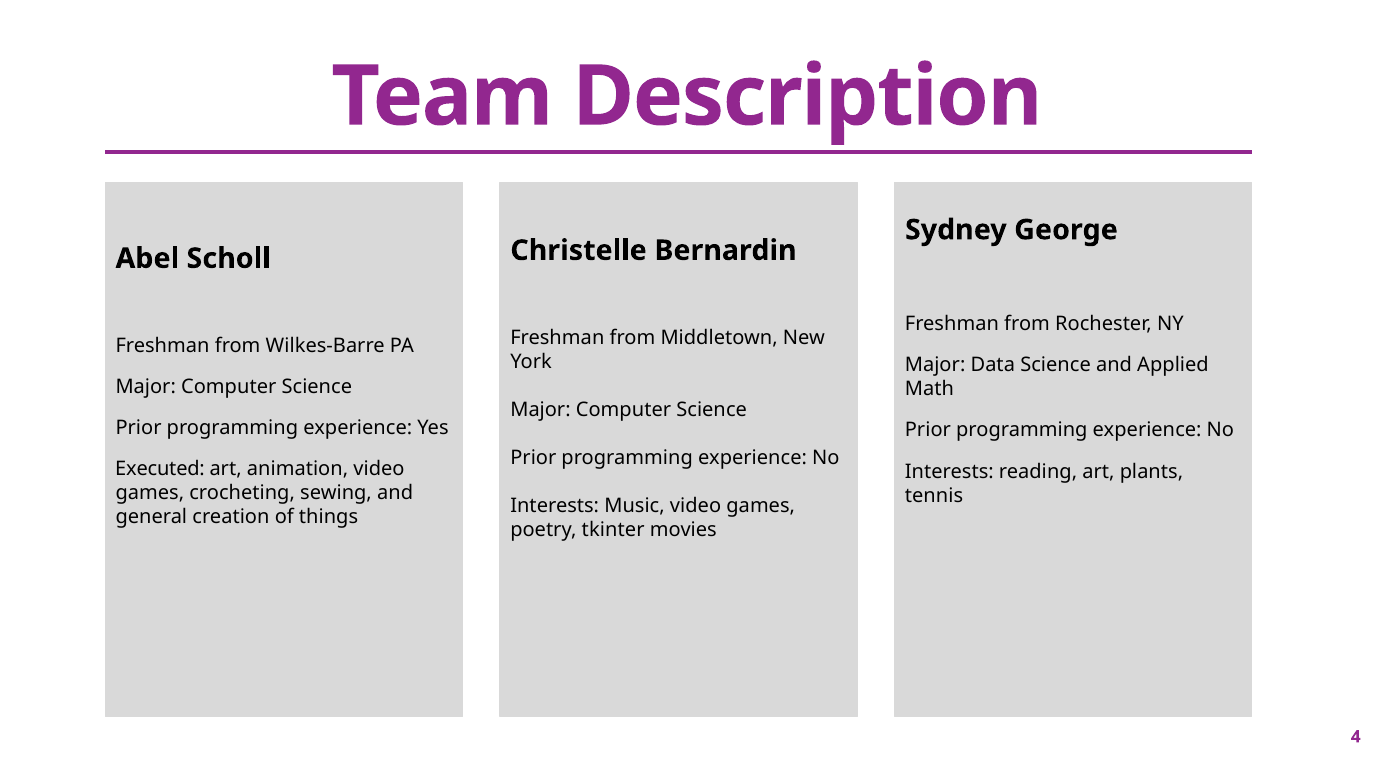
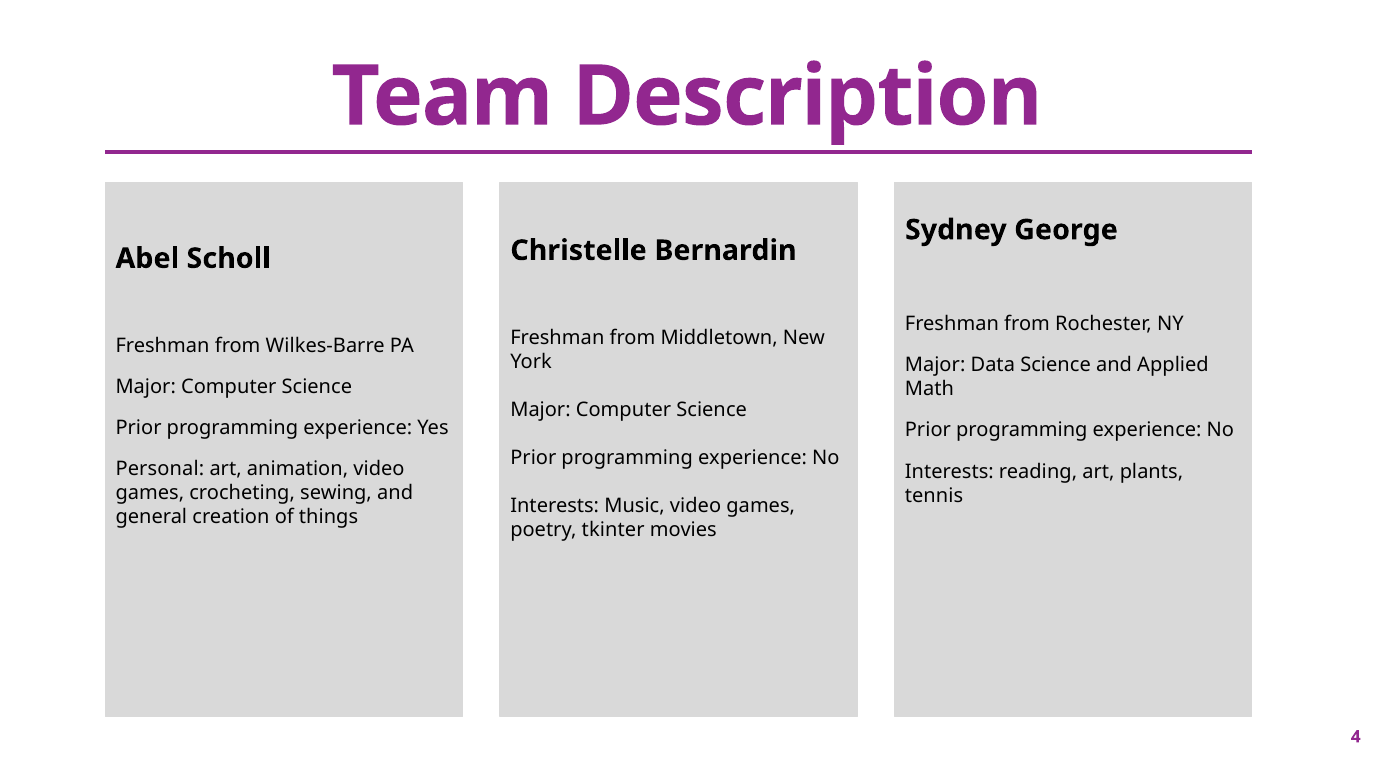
Executed: Executed -> Personal (160, 469)
